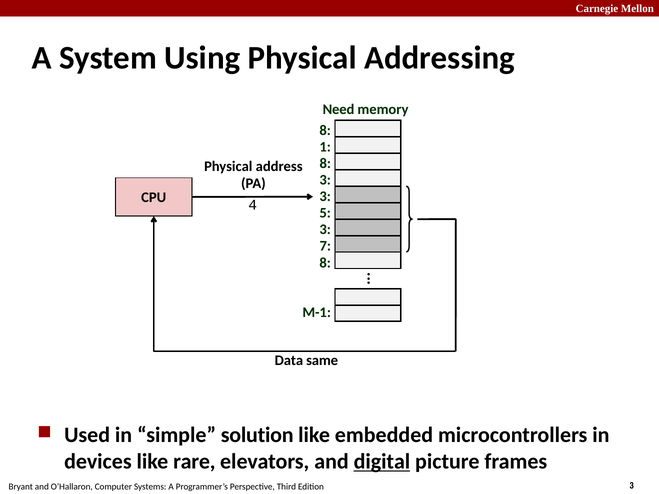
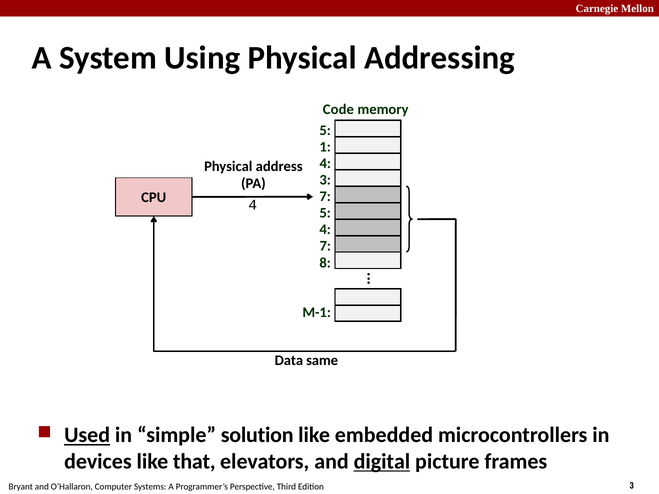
Need: Need -> Code (338, 110)
8: 8 -> 5 (325, 131)
8: 8 -> 4 (325, 164)
3: 3 -> 7 (325, 197)
3: 3 -> 4 (325, 230)
Used underline: none -> present (87, 435)
rare: rare -> that (194, 462)
